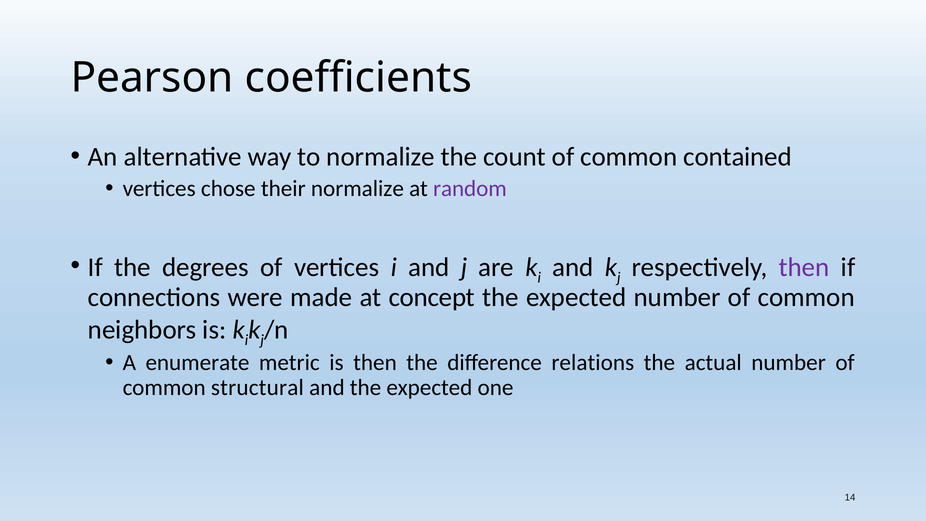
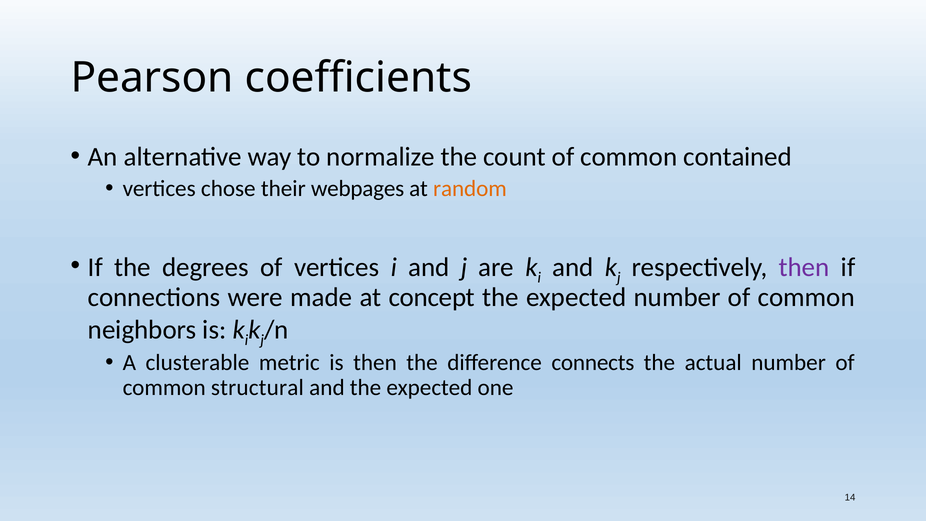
their normalize: normalize -> webpages (358, 188)
random colour: purple -> orange (470, 188)
enumerate: enumerate -> clusterable (197, 362)
relations: relations -> connects (593, 362)
